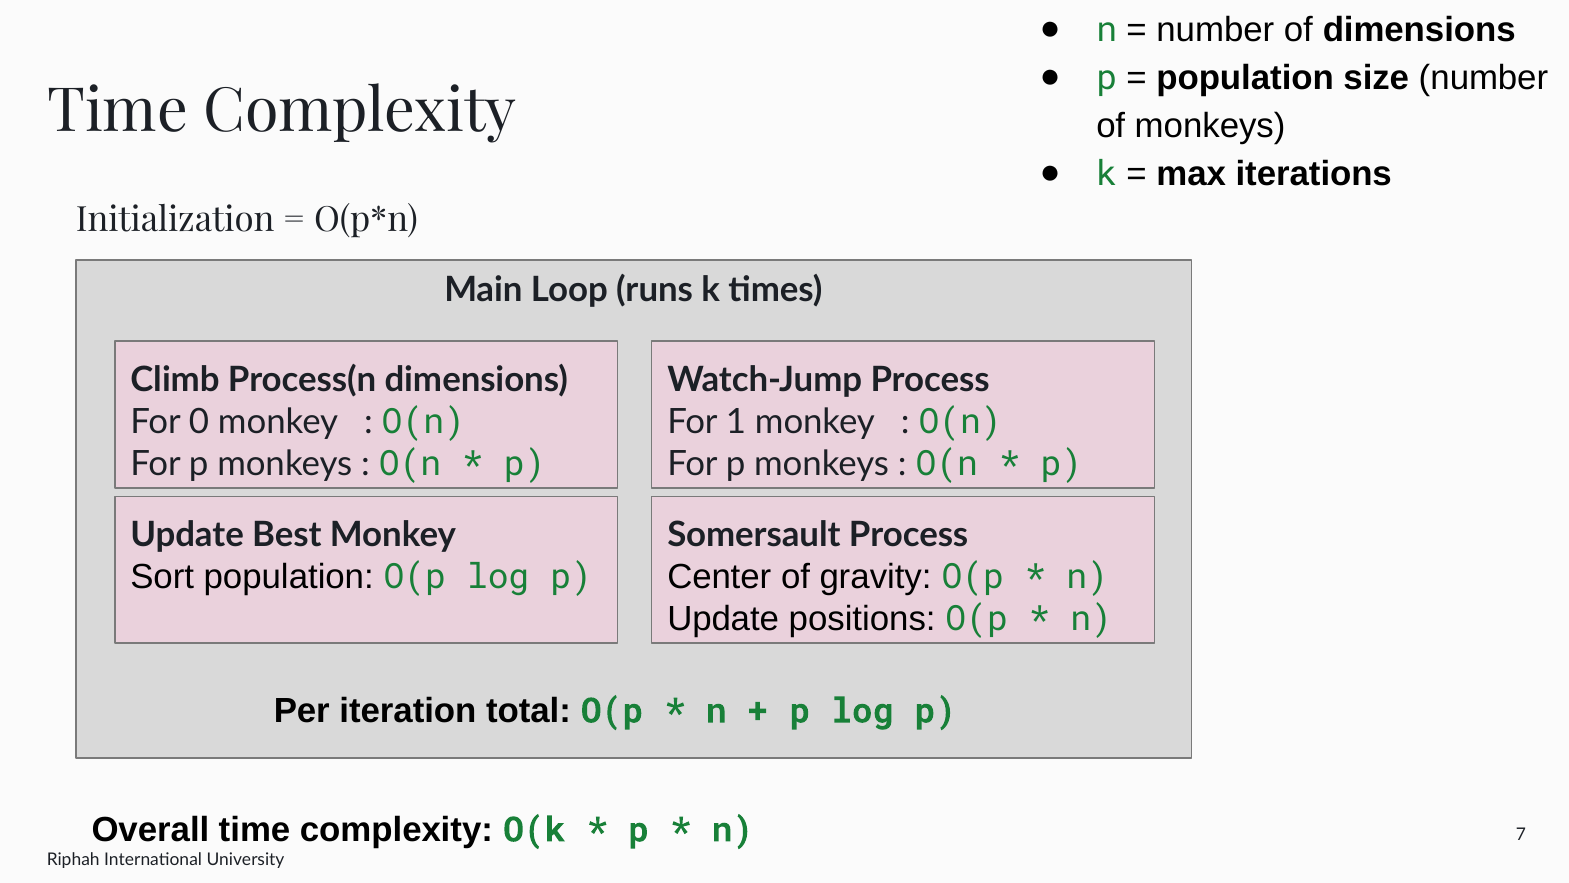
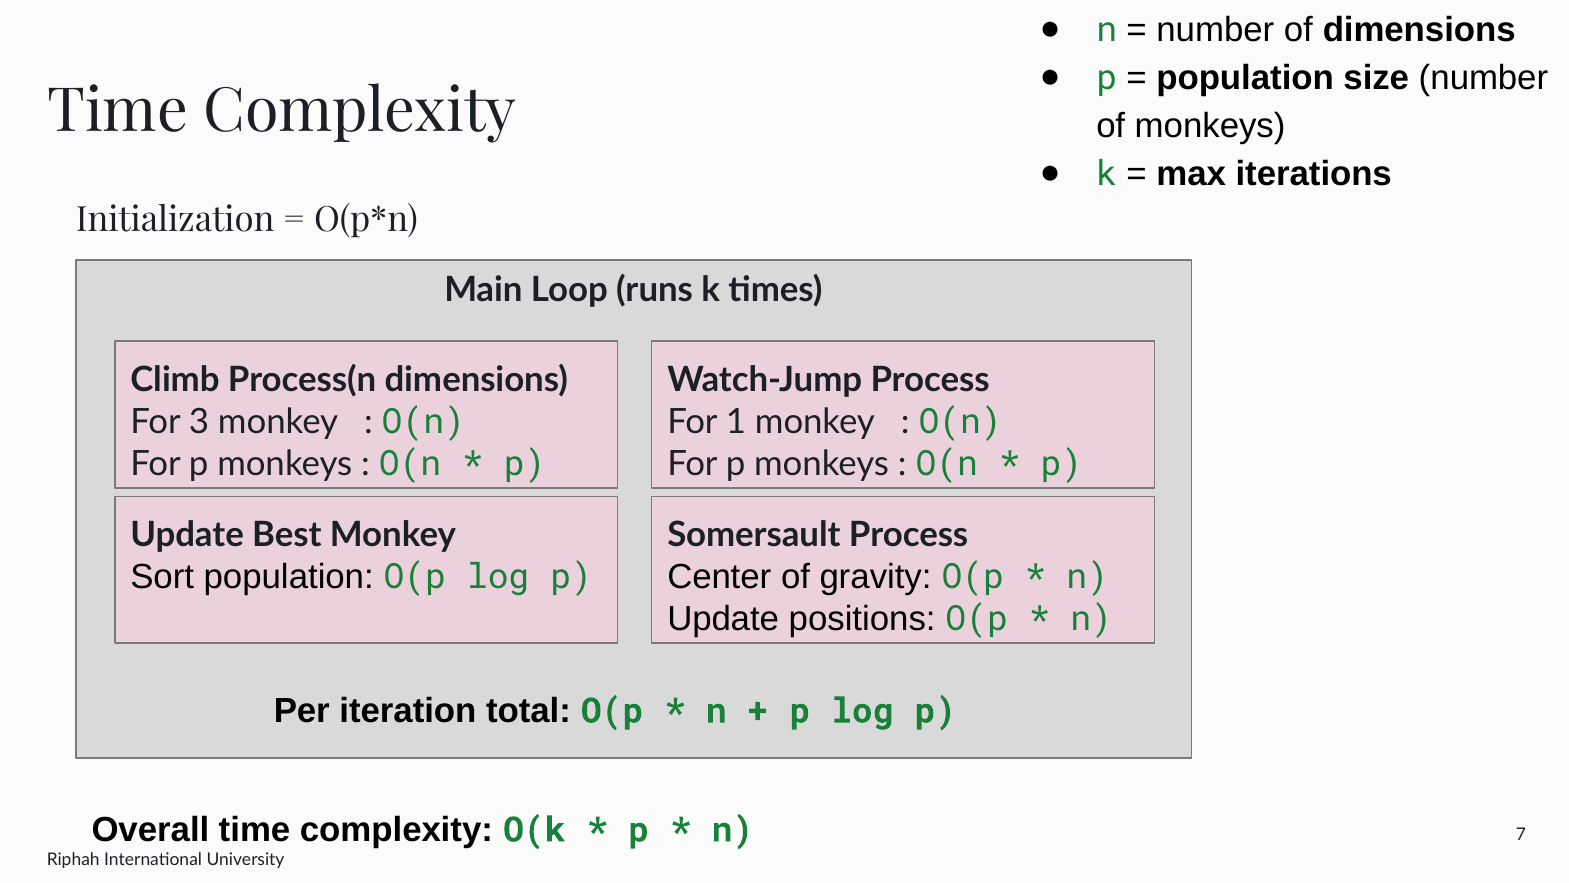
0: 0 -> 3 (199, 422)
